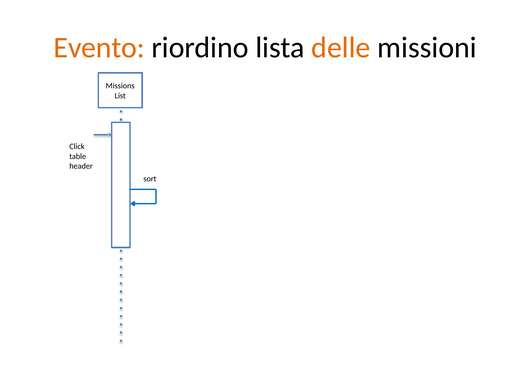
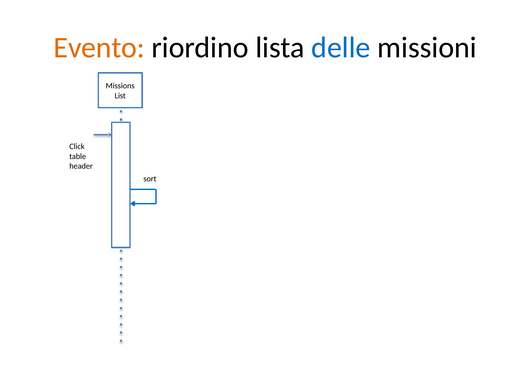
delle colour: orange -> blue (341, 47)
